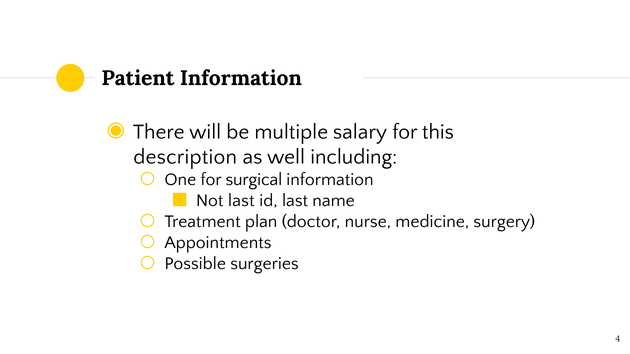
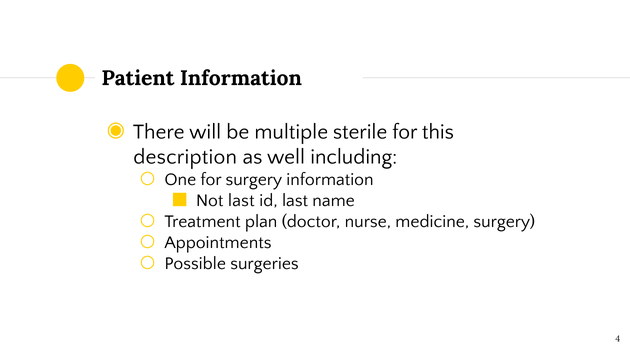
salary: salary -> sterile (360, 132)
for surgical: surgical -> surgery (254, 180)
